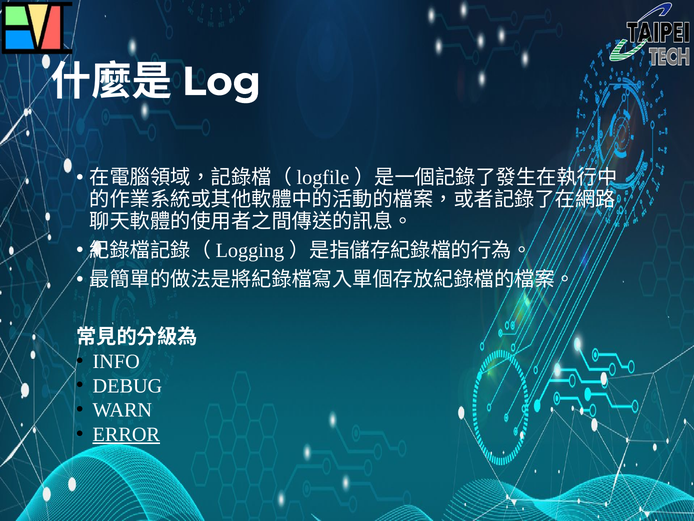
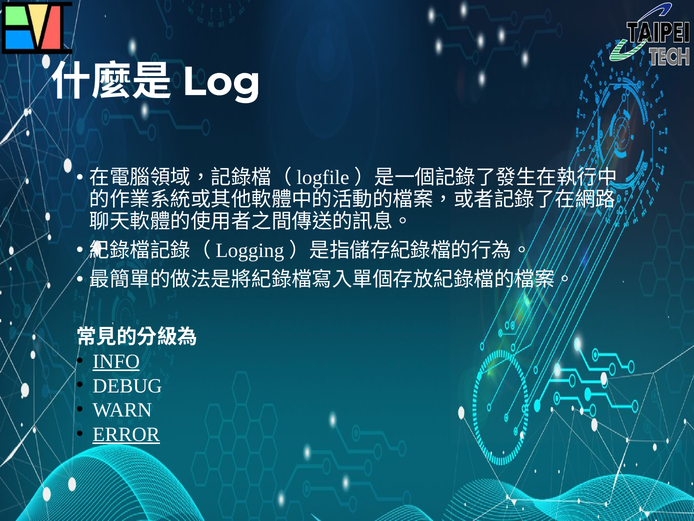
INFO underline: none -> present (116, 361)
